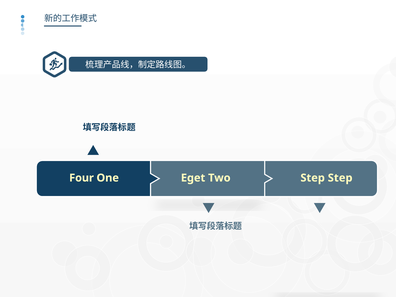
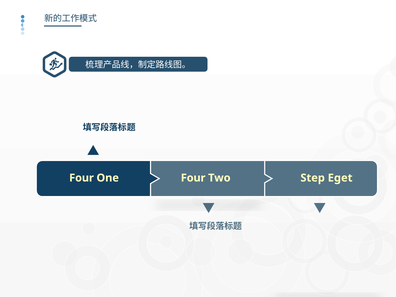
Eget: Eget -> Four (193, 178)
Step Step: Step -> Eget (340, 178)
